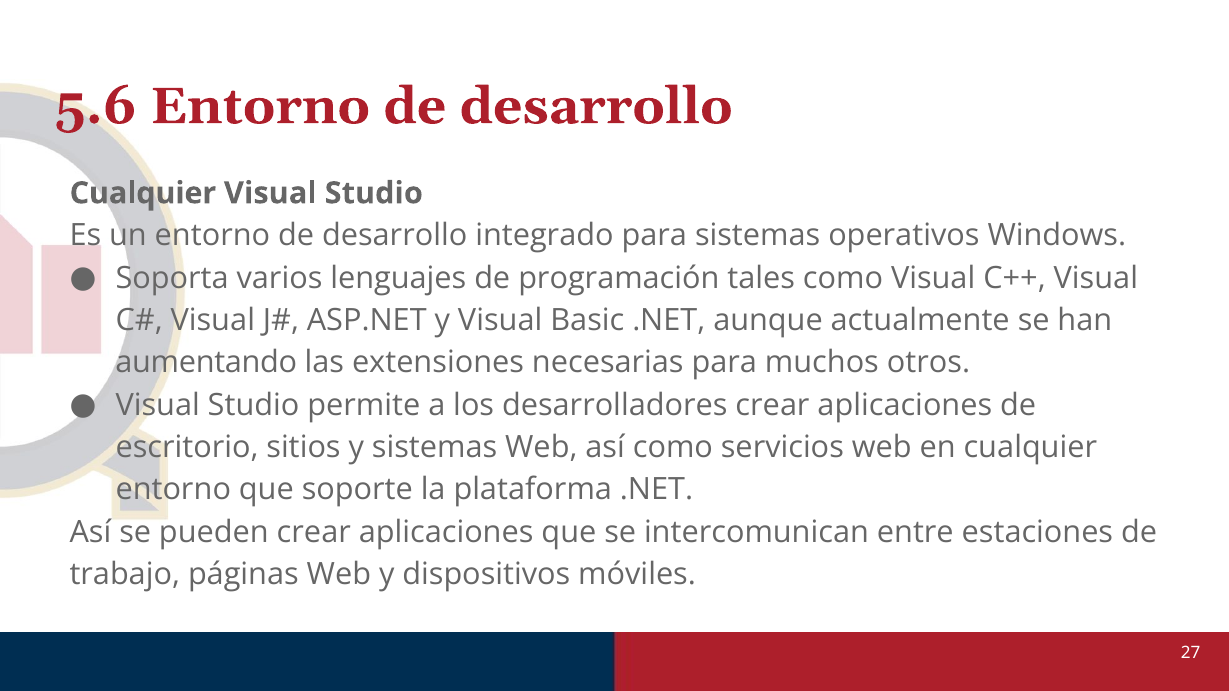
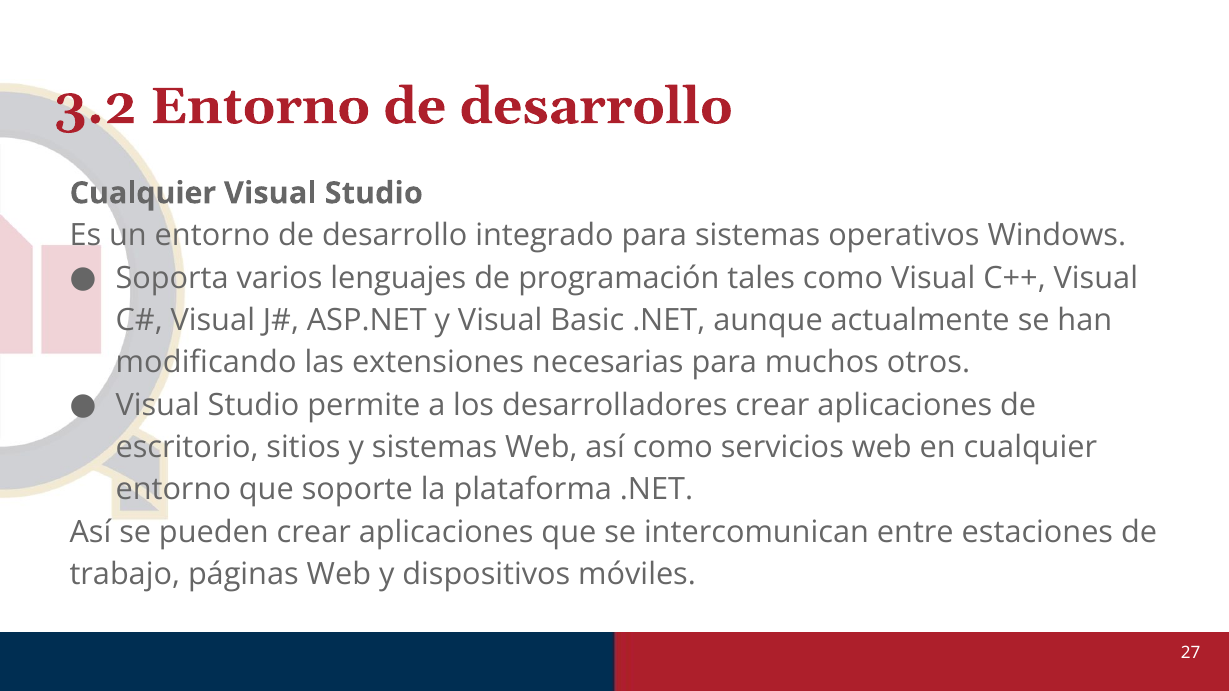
5.6: 5.6 -> 3.2 (96, 106)
aumentando: aumentando -> modificando (206, 363)
